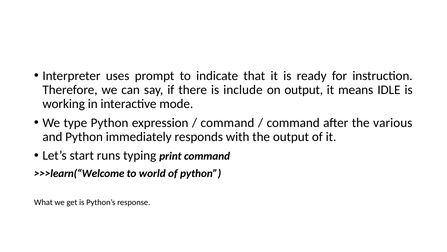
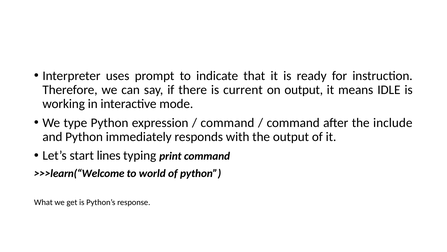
include: include -> current (243, 90)
various: various -> include (393, 122)
runs: runs -> lines (109, 155)
